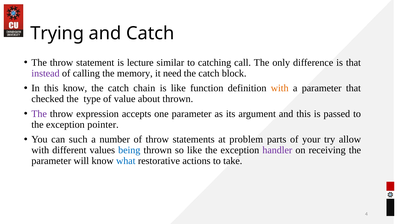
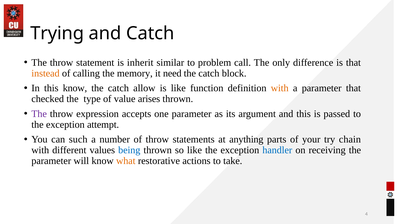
lecture: lecture -> inherit (140, 62)
catching: catching -> problem (215, 62)
instead colour: purple -> orange (45, 73)
chain: chain -> allow (144, 88)
about: about -> arises (149, 99)
pointer: pointer -> attempt (103, 124)
problem: problem -> anything (246, 139)
allow: allow -> chain (350, 139)
handler colour: purple -> blue (277, 150)
what colour: blue -> orange (126, 161)
